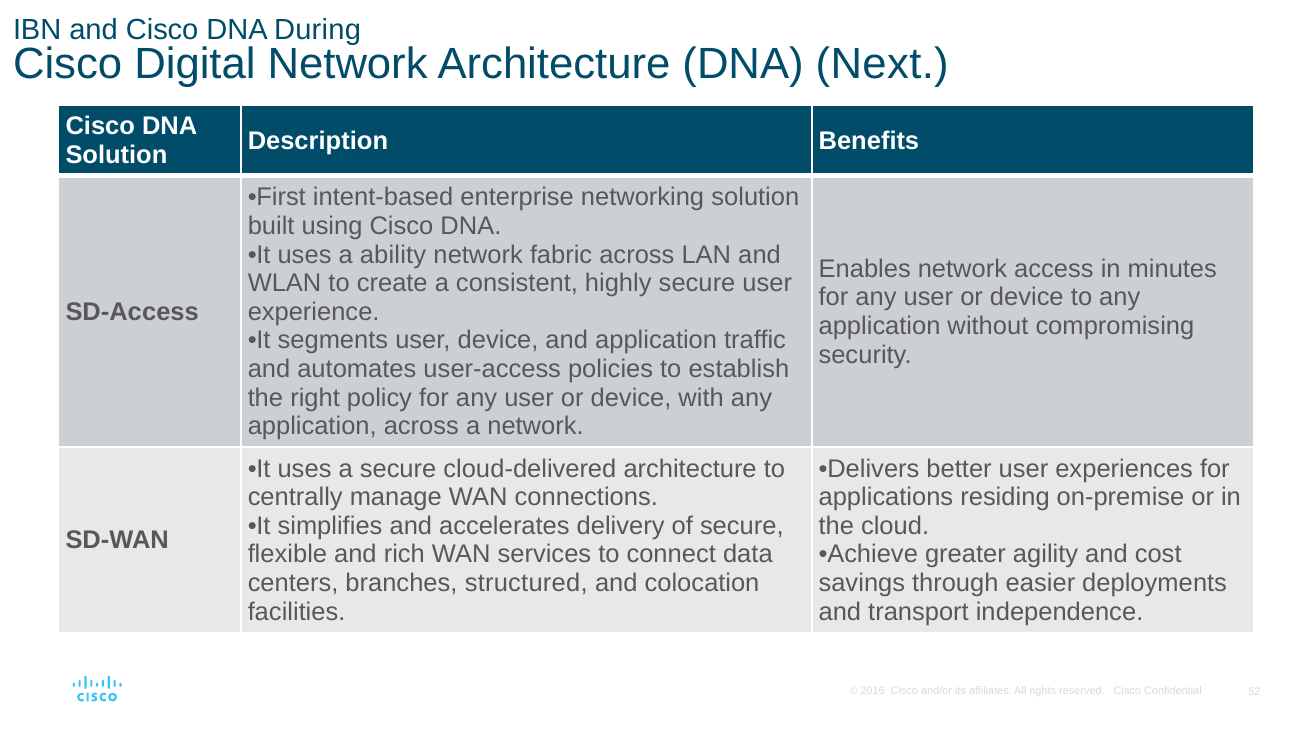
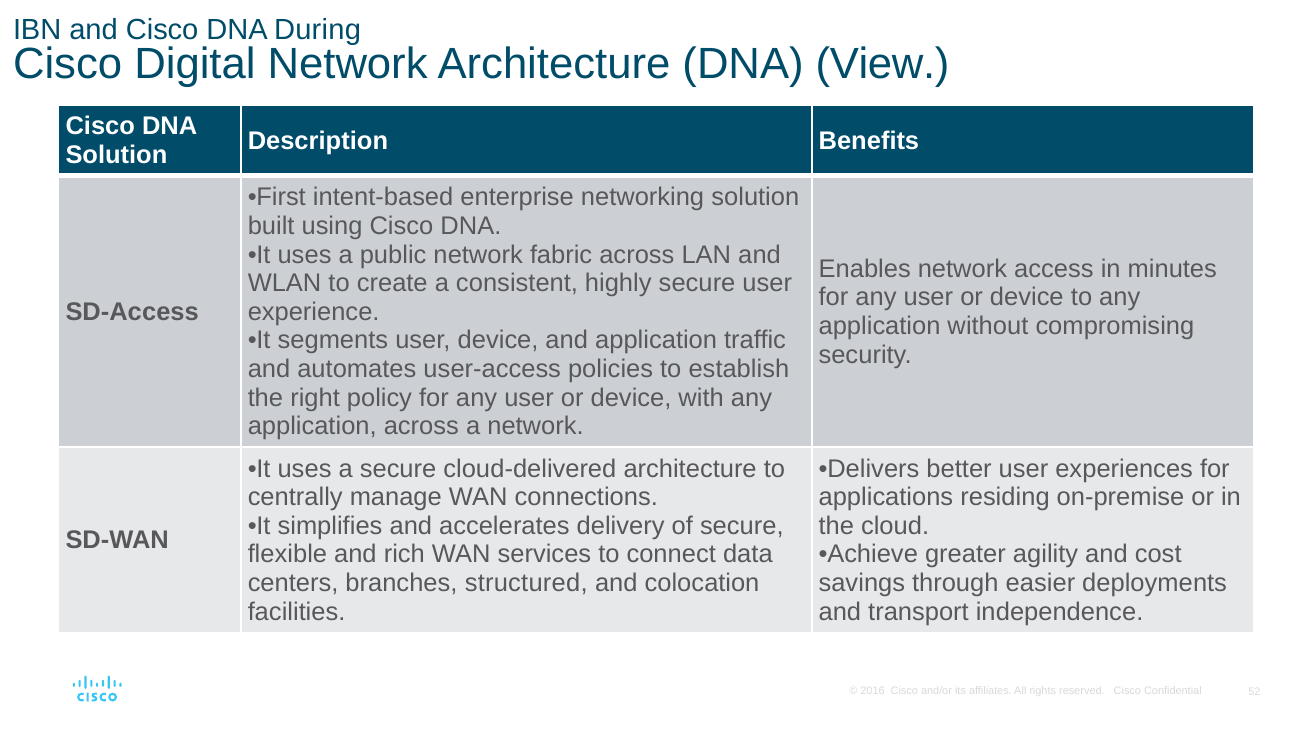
Next: Next -> View (883, 64)
ability: ability -> public (393, 255)
